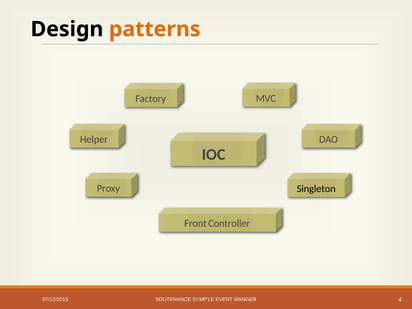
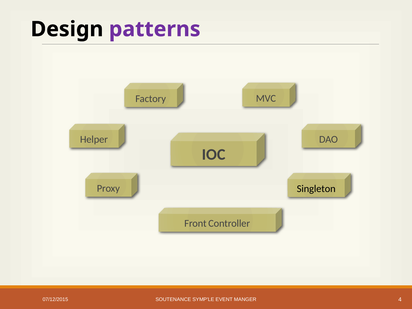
patterns colour: orange -> purple (155, 29)
